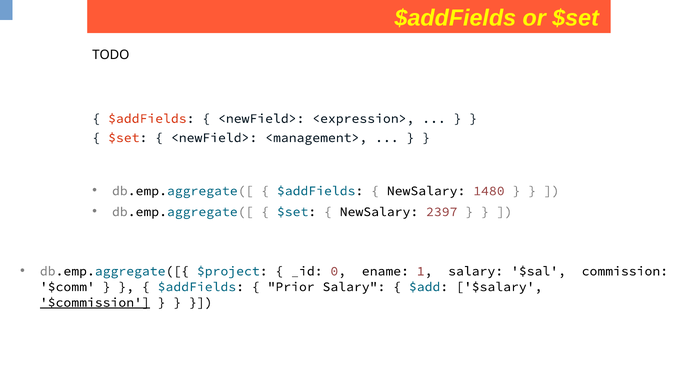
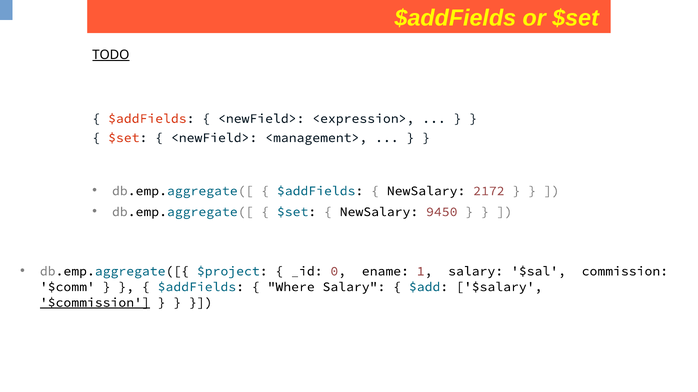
TODO underline: none -> present (111, 55)
1480: 1480 -> 2172 (489, 191)
2397: 2397 -> 9450 (442, 212)
Prior: Prior -> Where (291, 287)
